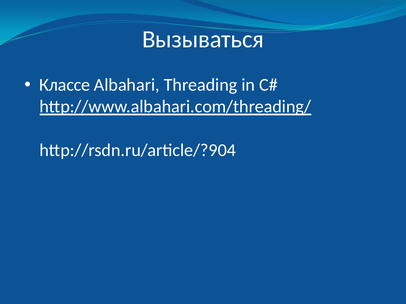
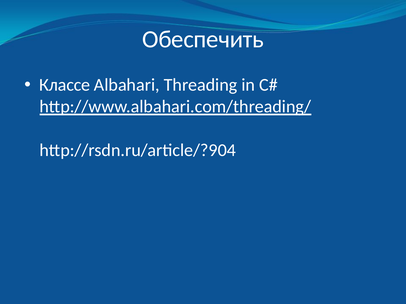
Вызываться: Вызываться -> Обеспечить (203, 39)
